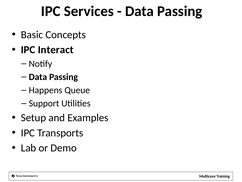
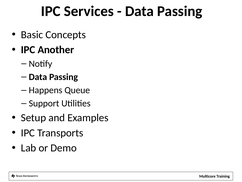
Interact: Interact -> Another (56, 50)
